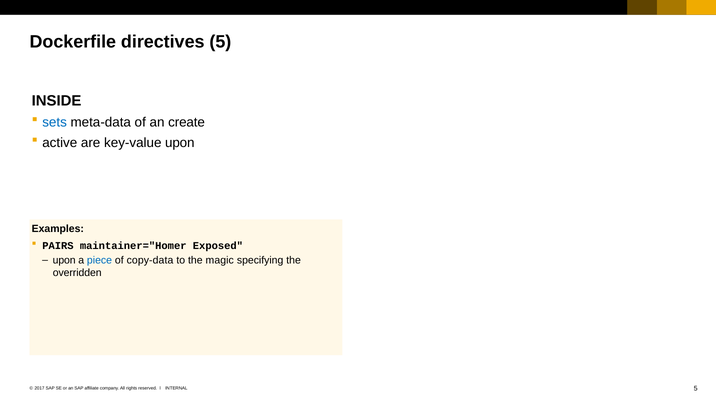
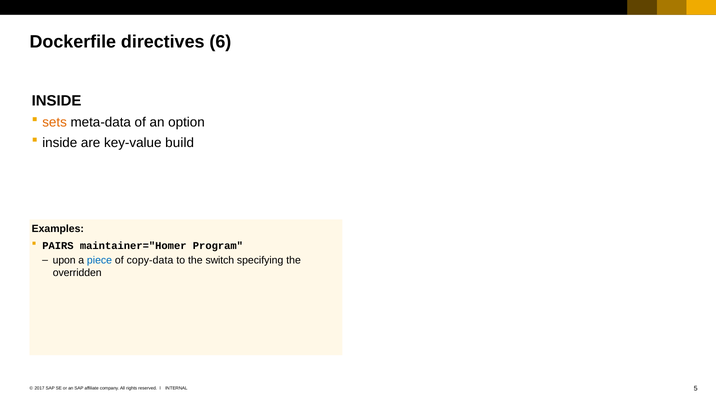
directives 5: 5 -> 6 (220, 42)
sets colour: blue -> orange (55, 122)
create: create -> option (186, 122)
active: active -> inside (60, 143)
key-value upon: upon -> build (180, 143)
Exposed: Exposed -> Program (218, 245)
magic: magic -> switch (220, 260)
